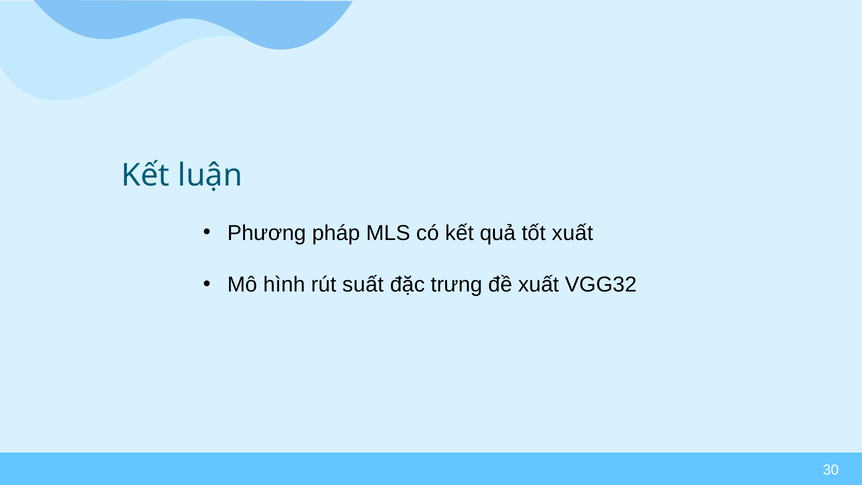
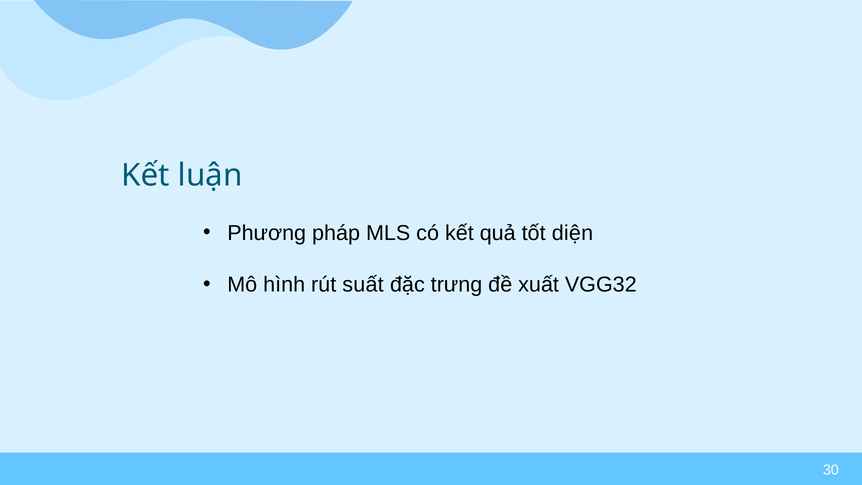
tốt xuất: xuất -> diện (572, 233)
